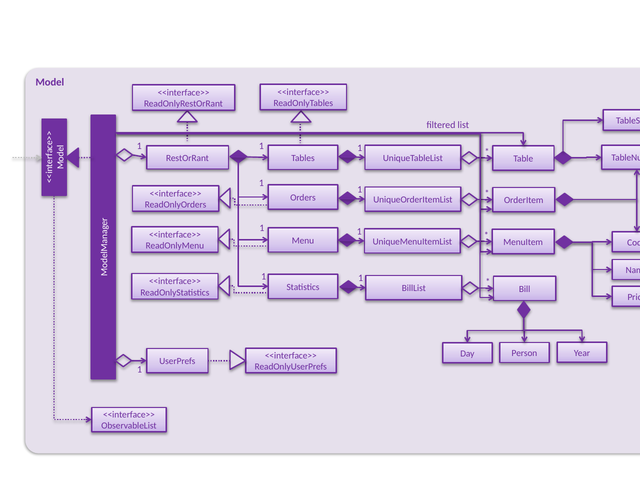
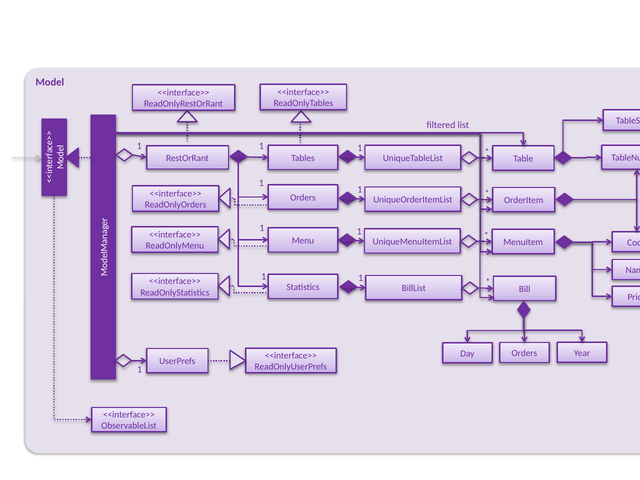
Person: Person -> Orders (524, 353)
